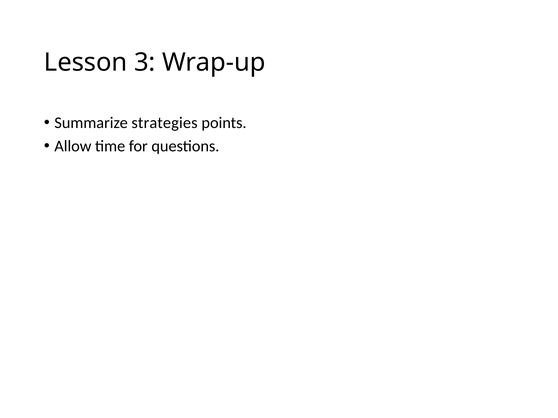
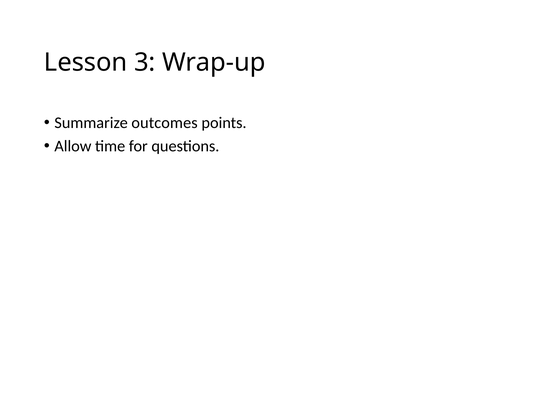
strategies: strategies -> outcomes (165, 123)
